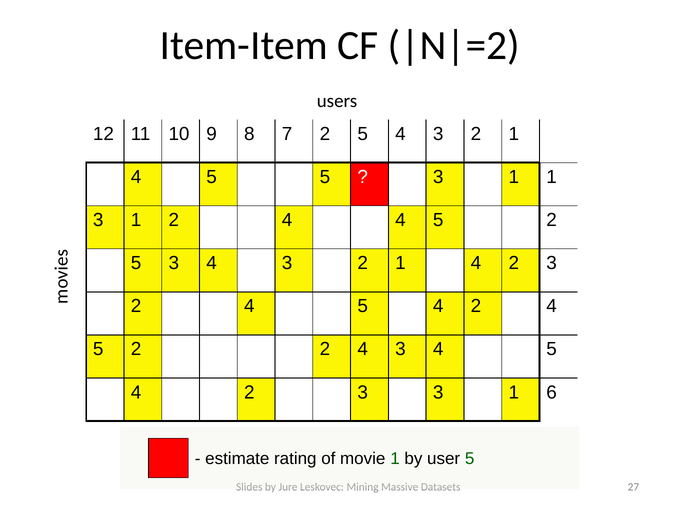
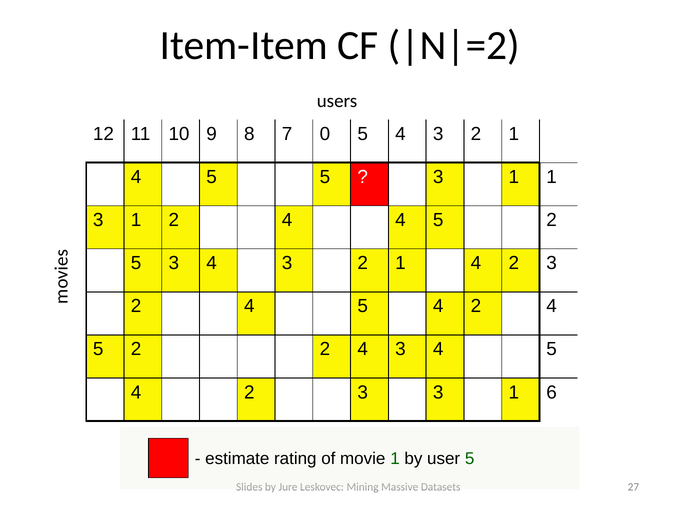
7 2: 2 -> 0 (325, 134)
